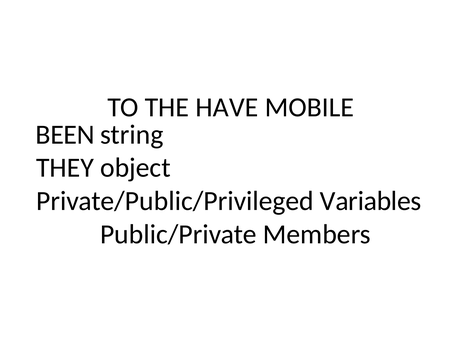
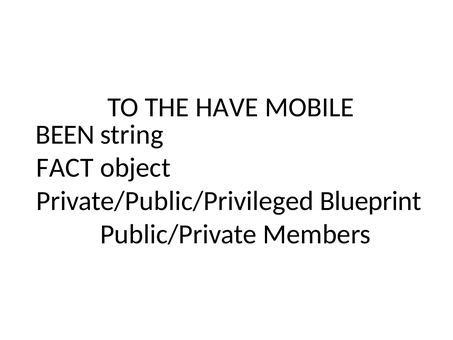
THEY: THEY -> FACT (65, 168)
Variables: Variables -> Blueprint (371, 201)
